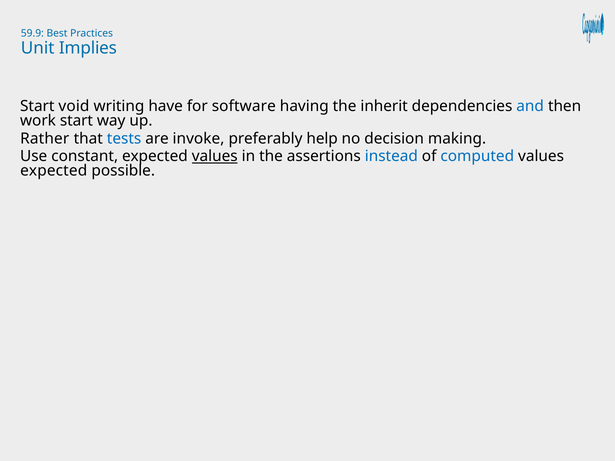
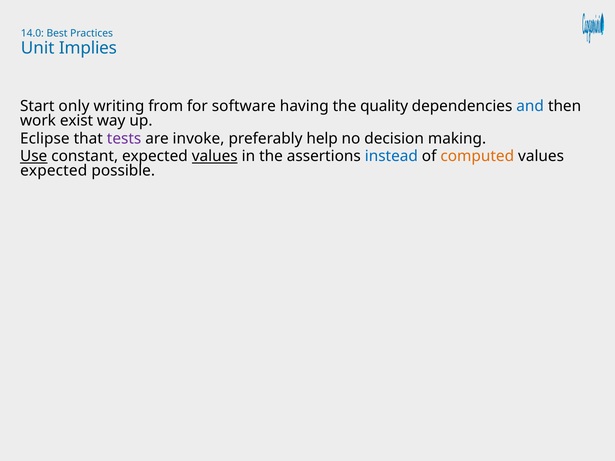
59.9: 59.9 -> 14.0 (32, 34)
void: void -> only (74, 106)
have: have -> from (166, 106)
inherit: inherit -> quality (384, 106)
work start: start -> exist (77, 121)
Rather: Rather -> Eclipse (45, 139)
tests colour: blue -> purple (124, 139)
Use underline: none -> present (34, 156)
computed colour: blue -> orange (477, 156)
